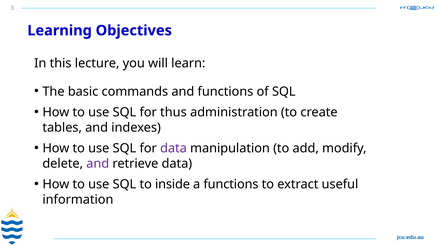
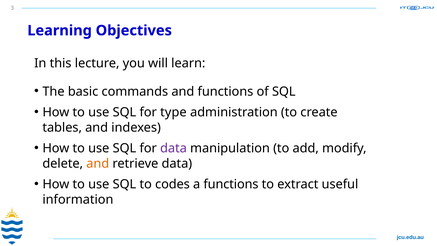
thus: thus -> type (173, 112)
and colour: purple -> orange (98, 164)
inside: inside -> codes (172, 184)
